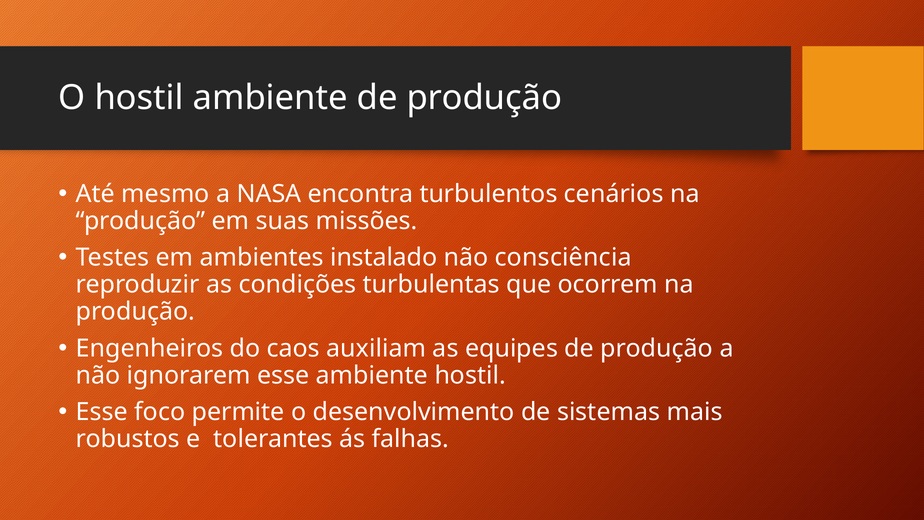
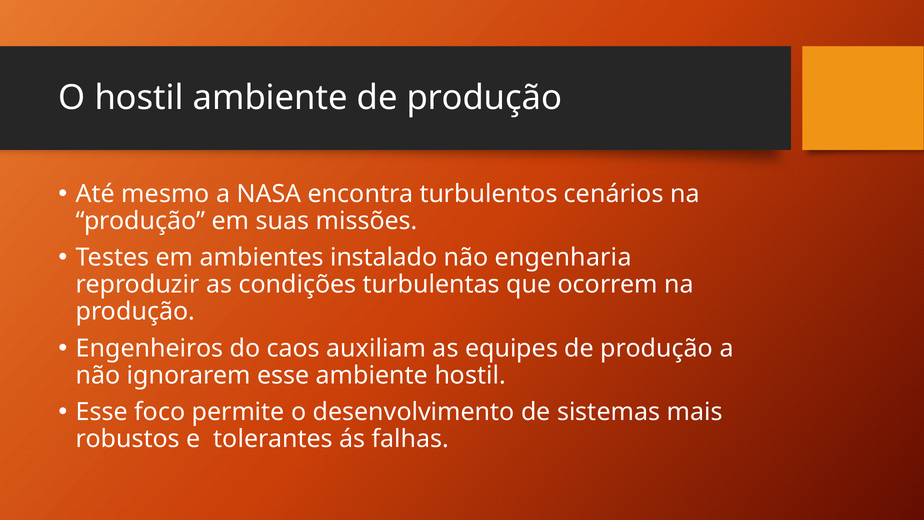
consciência: consciência -> engenharia (563, 258)
